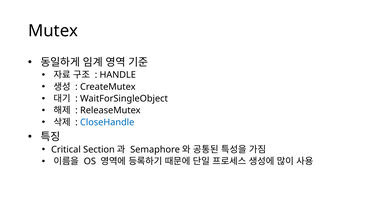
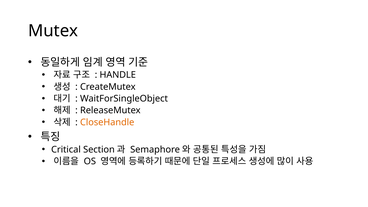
CloseHandle colour: blue -> orange (107, 122)
